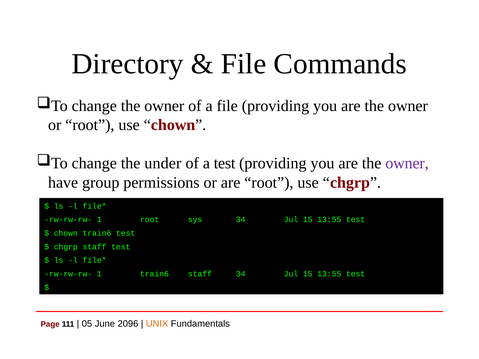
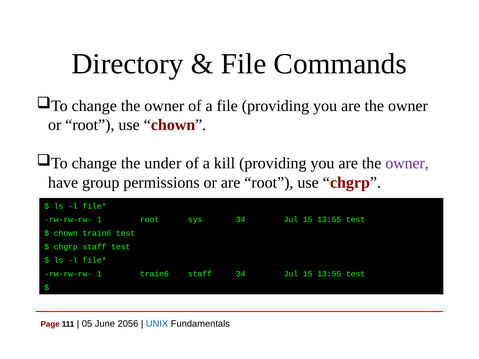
a test: test -> kill (225, 163)
2096: 2096 -> 2056 (128, 324)
UNIX colour: orange -> blue (157, 324)
